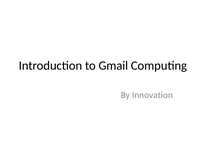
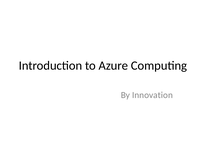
Gmail: Gmail -> Azure (113, 65)
